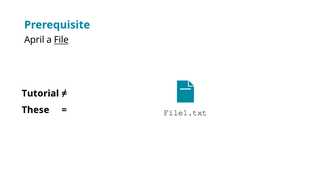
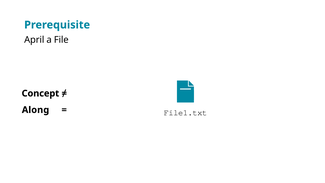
File underline: present -> none (61, 40)
Tutorial: Tutorial -> Concept (40, 93)
These: These -> Along (36, 110)
